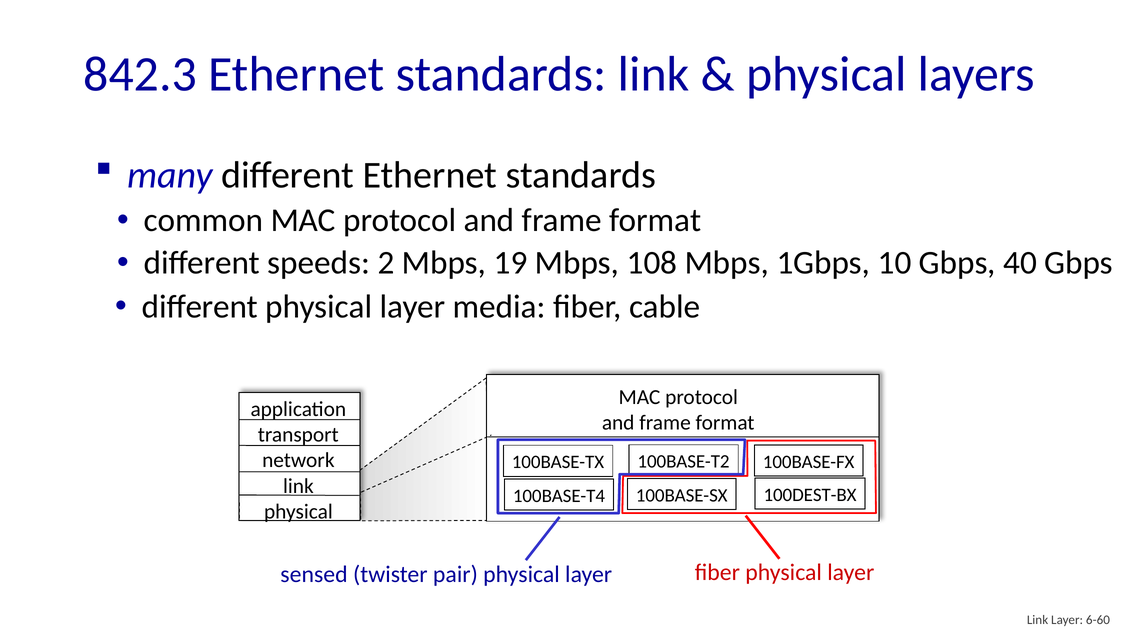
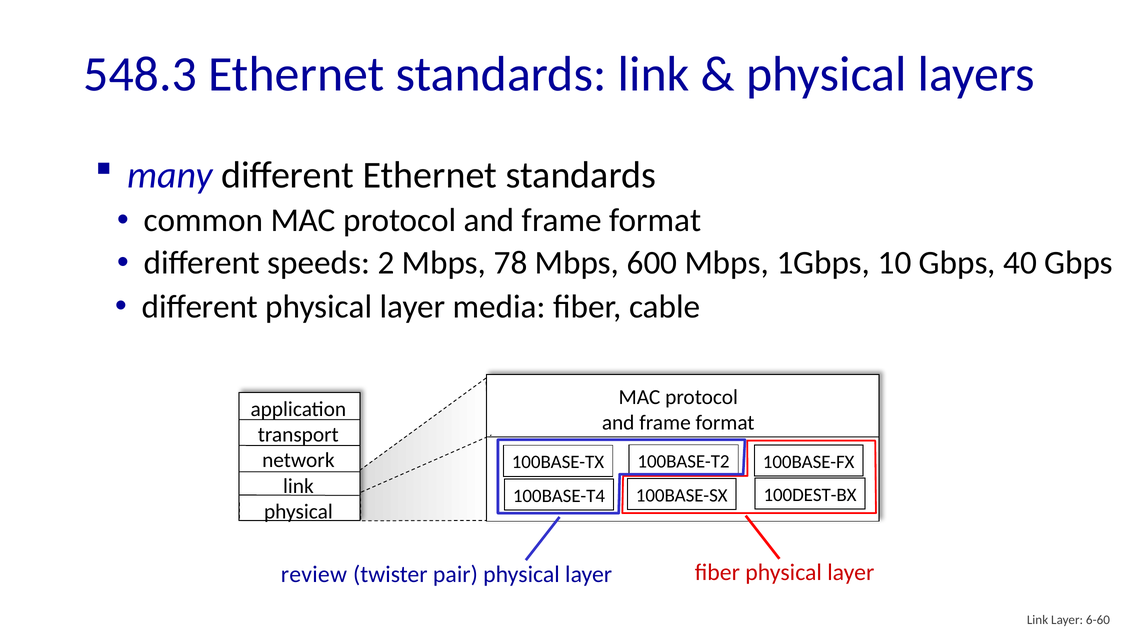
842.3: 842.3 -> 548.3 (140, 74)
19: 19 -> 78 (511, 263)
108: 108 -> 600 (652, 263)
sensed: sensed -> review (314, 575)
